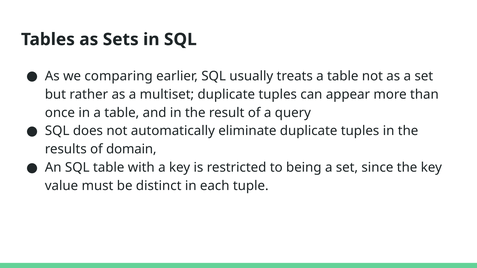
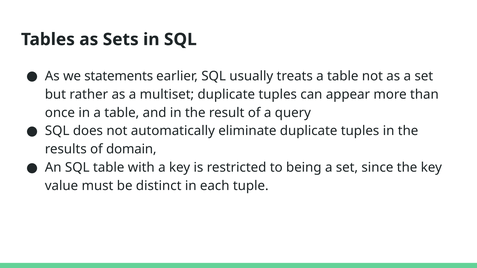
comparing: comparing -> statements (119, 76)
